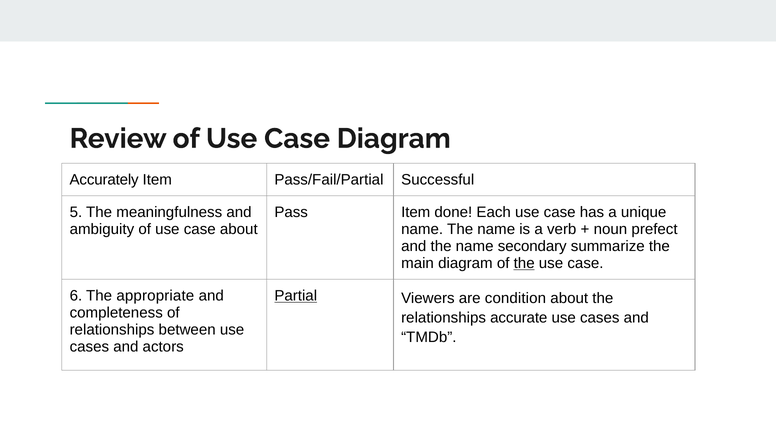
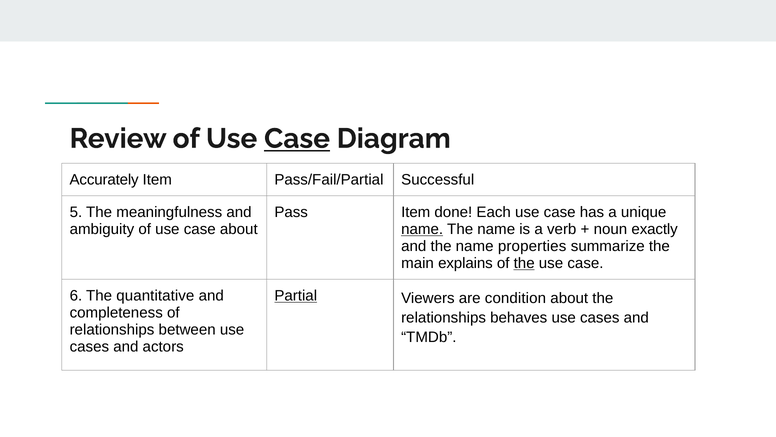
Case underline: none -> present (297, 138)
name underline: none -> present (422, 229)
prefect: prefect -> exactly (655, 229)
secondary: secondary -> properties (532, 246)
main diagram: diagram -> explains (465, 263)
appropriate: appropriate -> quantitative (155, 295)
accurate: accurate -> behaves (519, 317)
